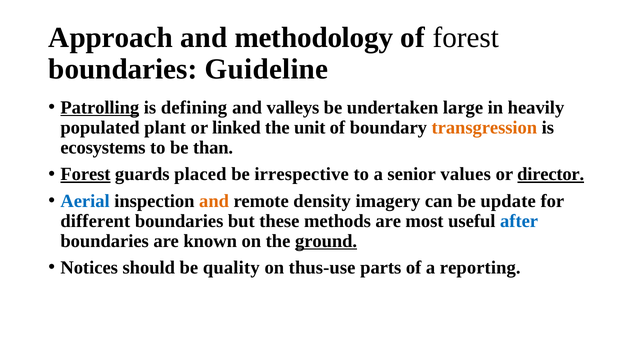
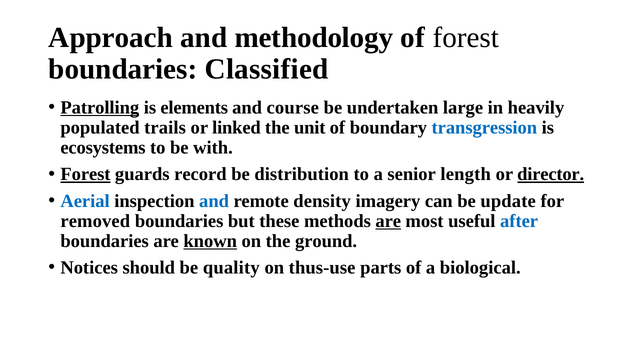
Guideline: Guideline -> Classified (267, 69)
defining: defining -> elements (194, 107)
valleys: valleys -> course (293, 107)
plant: plant -> trails (165, 127)
transgression colour: orange -> blue (484, 127)
than: than -> with (213, 147)
placed: placed -> record (200, 174)
irrespective: irrespective -> distribution (302, 174)
values: values -> length (466, 174)
and colour: orange -> blue (214, 201)
different: different -> removed (95, 221)
are underline: none -> present (388, 221)
known underline: none -> present (210, 241)
ground underline: present -> none (326, 241)
reporting: reporting -> biological (480, 267)
